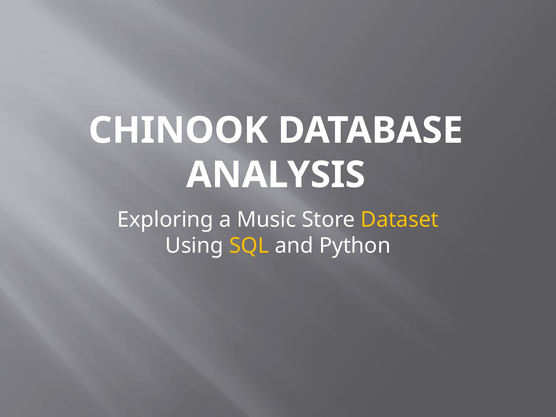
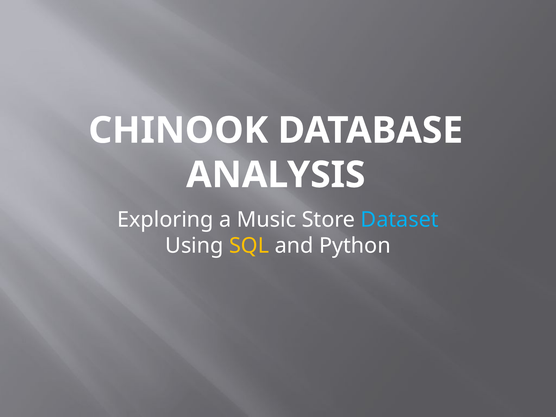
Dataset colour: yellow -> light blue (400, 220)
